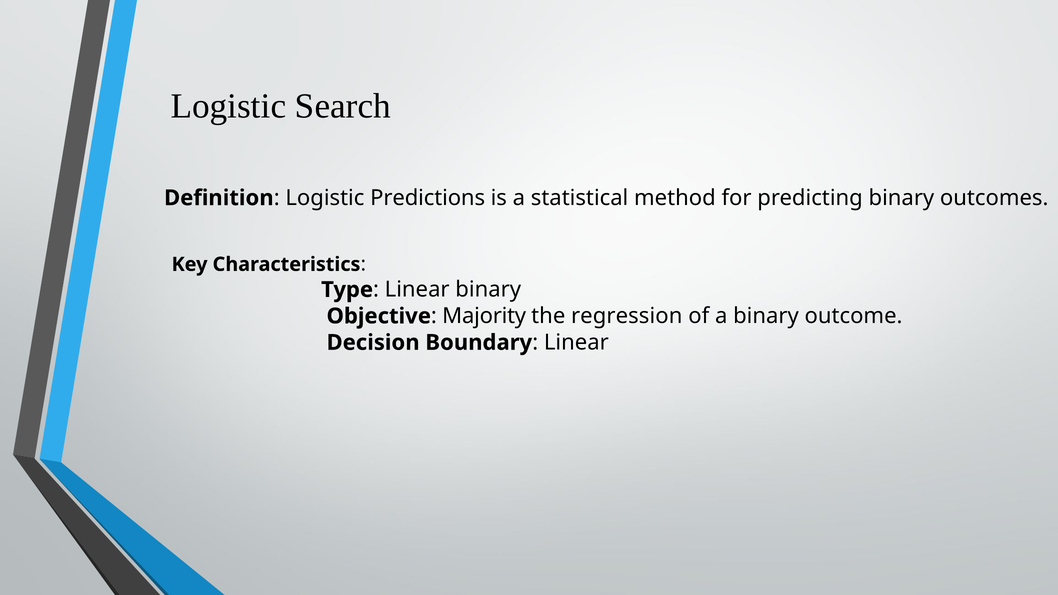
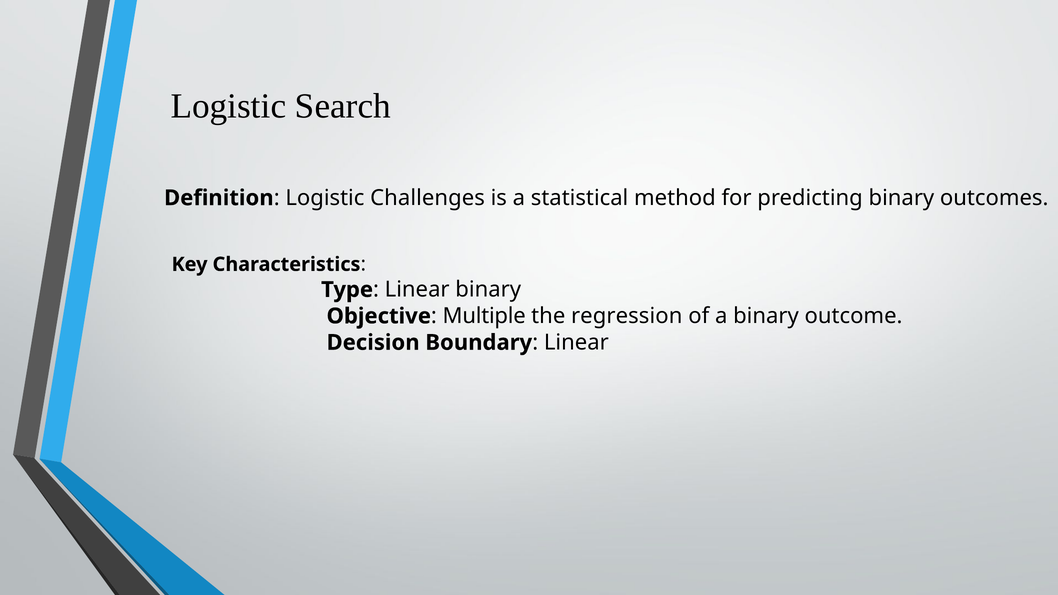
Predictions: Predictions -> Challenges (428, 198)
Majority: Majority -> Multiple (484, 316)
